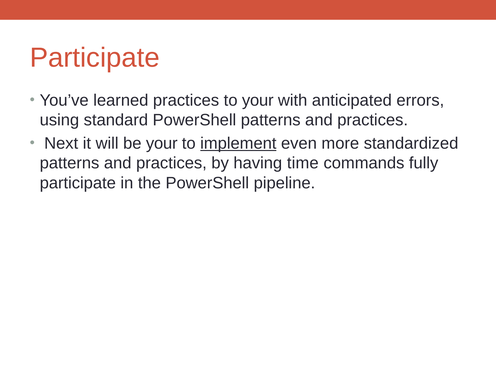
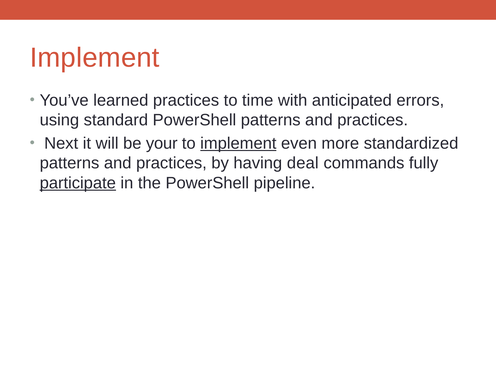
Participate: Participate -> Implement (95, 58)
to your: your -> time (258, 100)
time: time -> deal (303, 163)
participate underline: none -> present (78, 183)
